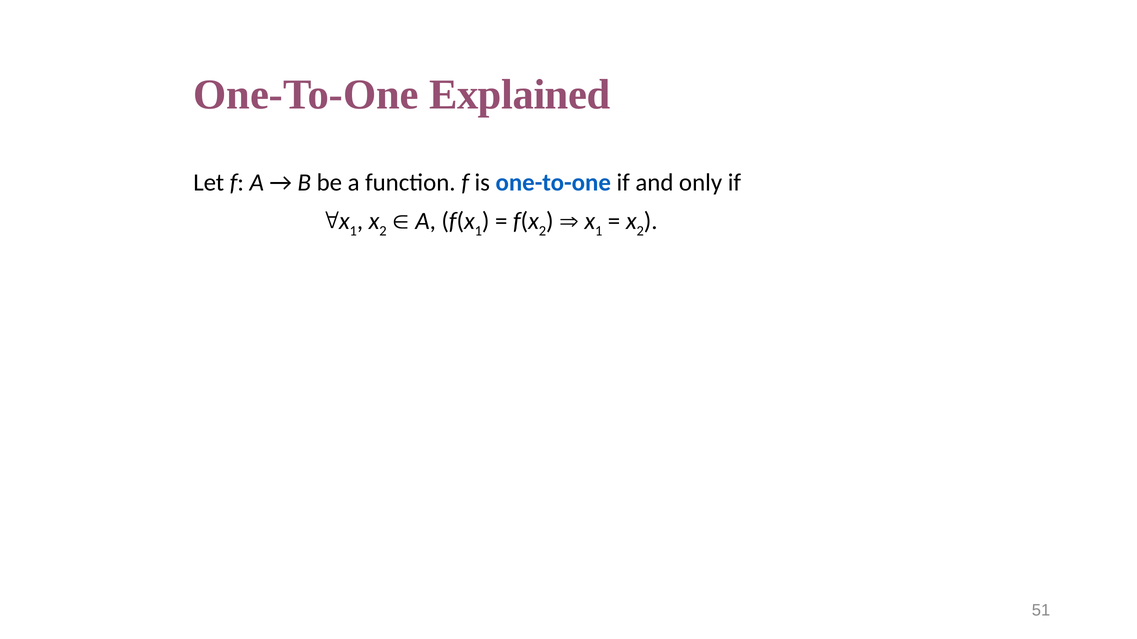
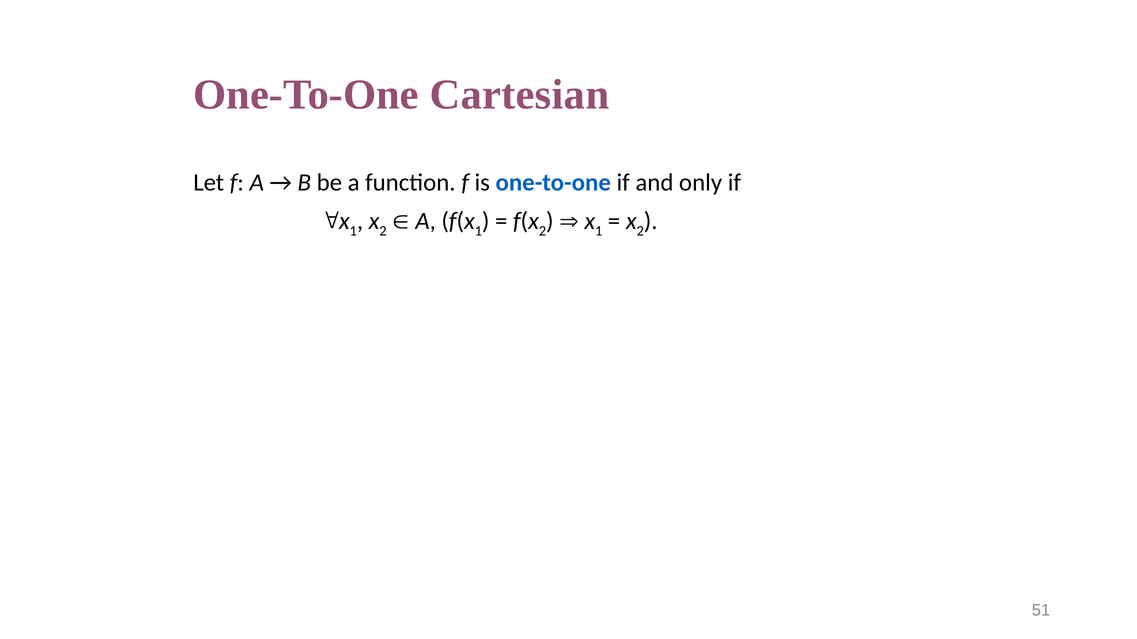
Explained: Explained -> Cartesian (519, 95)
